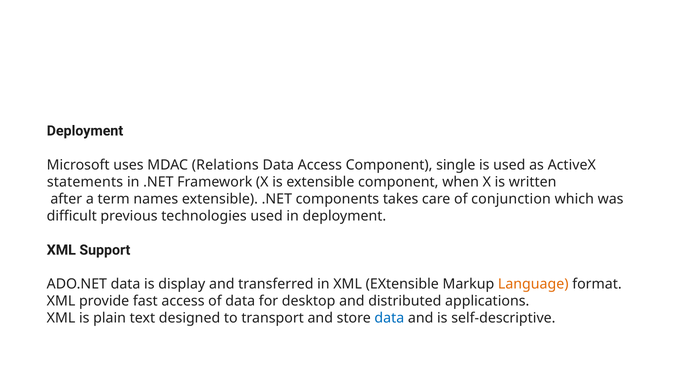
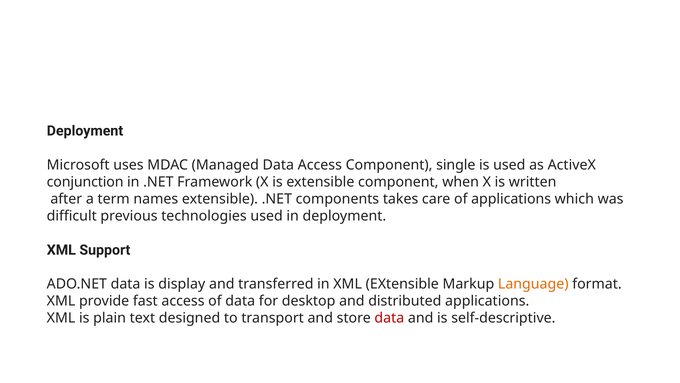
Relations: Relations -> Managed (225, 165)
statements: statements -> conjunction (85, 182)
of conjunction: conjunction -> applications (511, 199)
data colour: blue -> red (389, 318)
